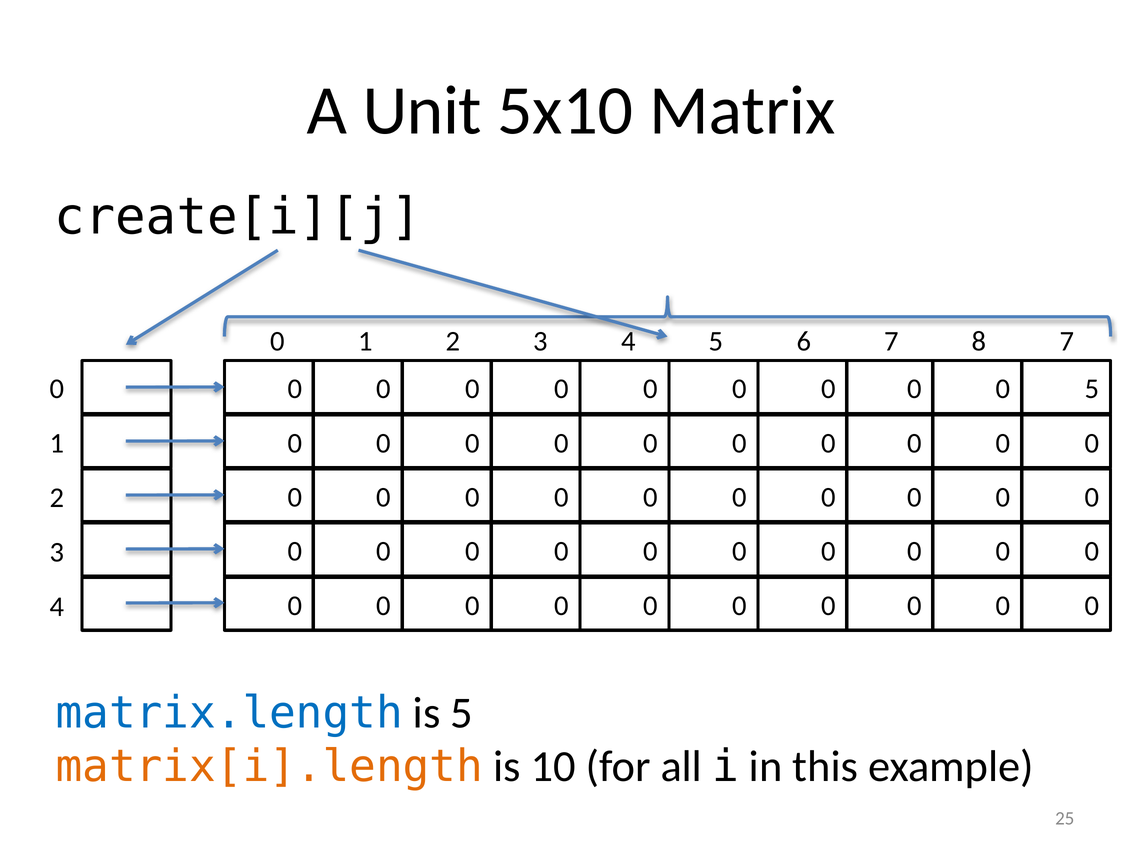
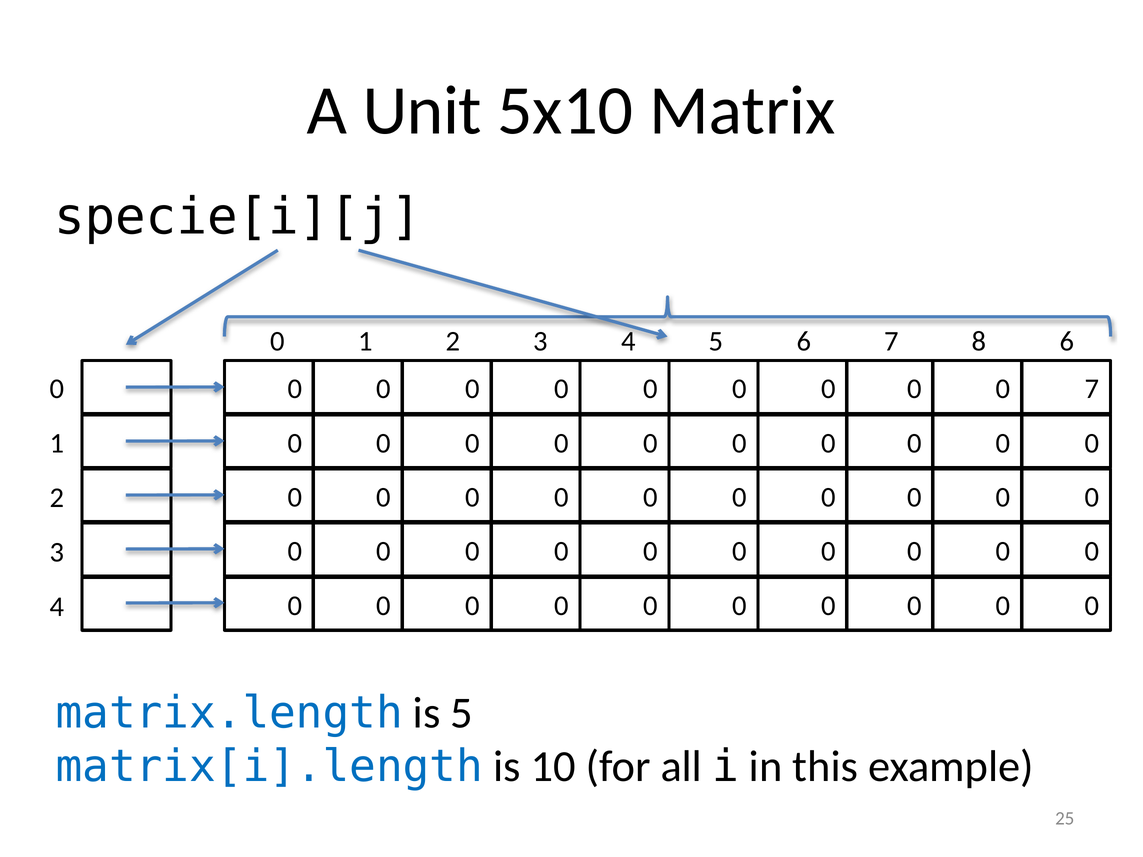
create[i][j: create[i][j -> specie[i][j (238, 217)
0 7: 7 -> 6 (1067, 341)
0 5: 5 -> 7 (1092, 389)
matrix[i].length colour: orange -> blue (269, 767)
